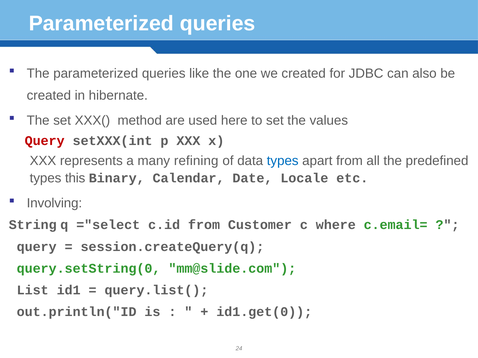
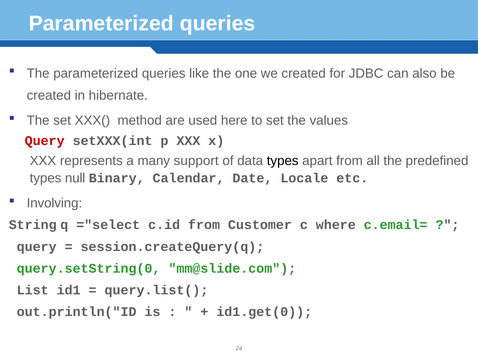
refining: refining -> support (196, 161)
types colour: blue -> black (283, 161)
this: this -> null (75, 179)
